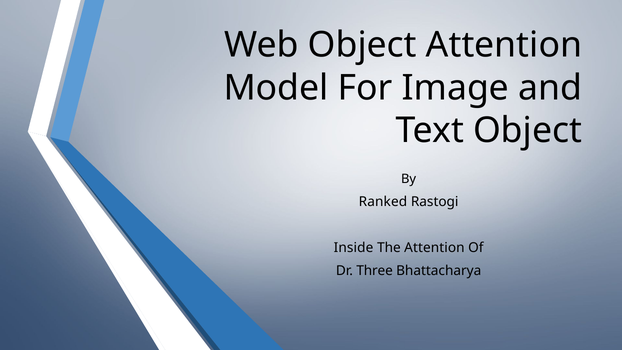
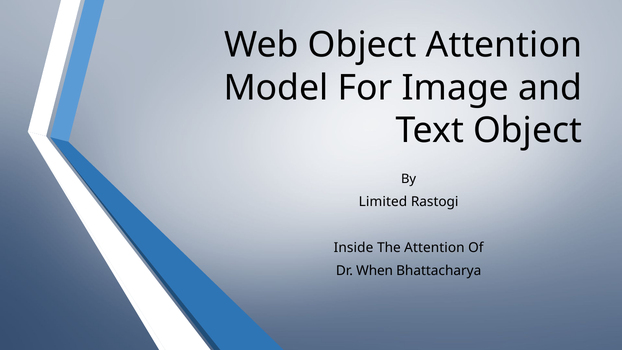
Ranked: Ranked -> Limited (383, 202)
Three: Three -> When (375, 270)
